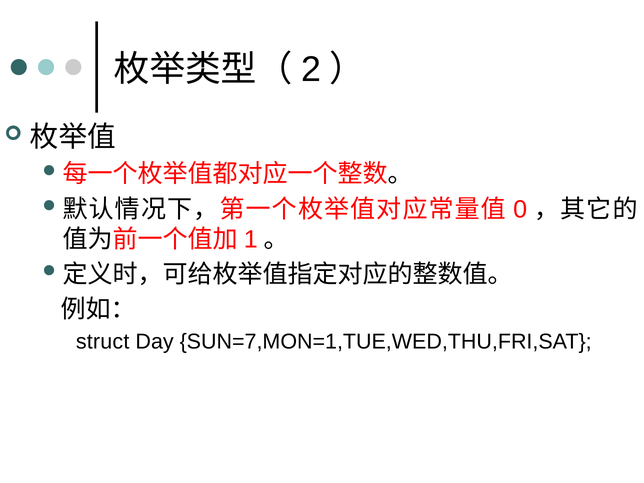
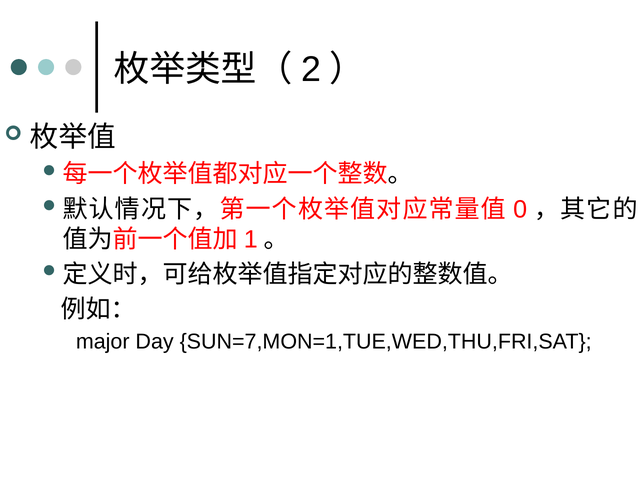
struct: struct -> major (103, 342)
